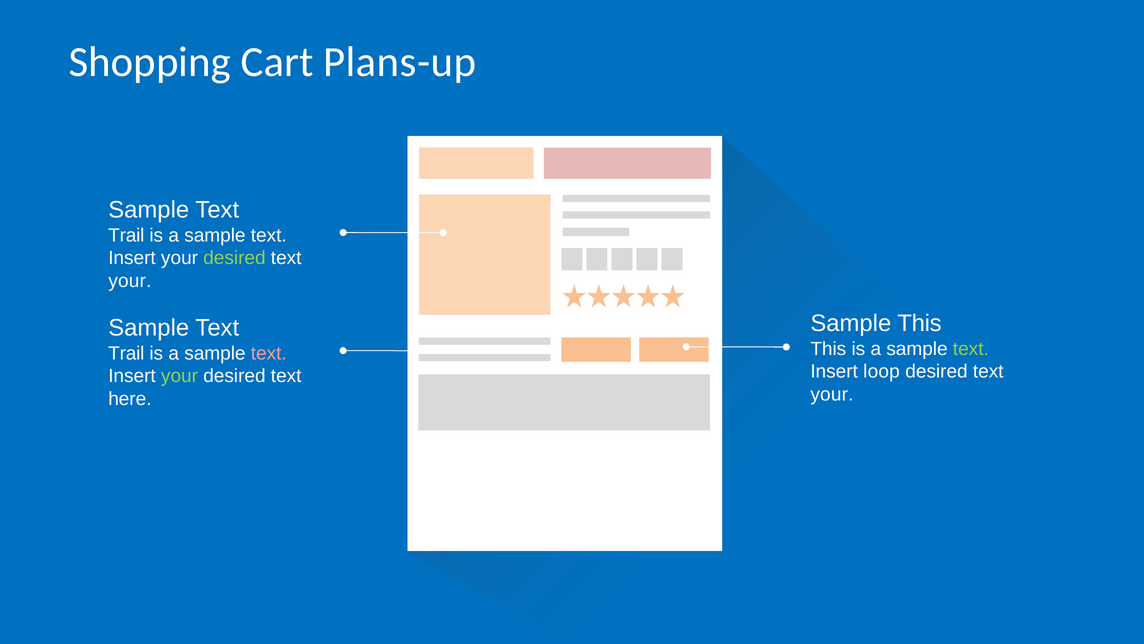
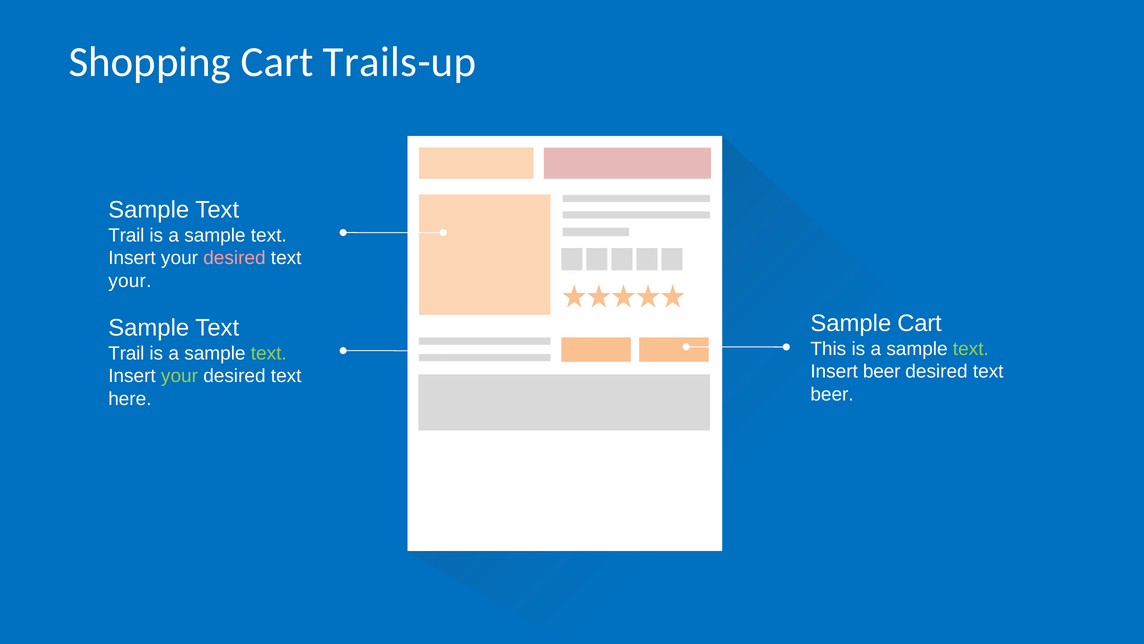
Plans-up: Plans-up -> Trails-up (400, 62)
desired colour: light green -> pink (234, 258)
Sample This: This -> Cart (919, 323)
text colour: pink -> light green (269, 353)
Insert loop: loop -> beer (882, 371)
your: your -> beer (832, 394)
